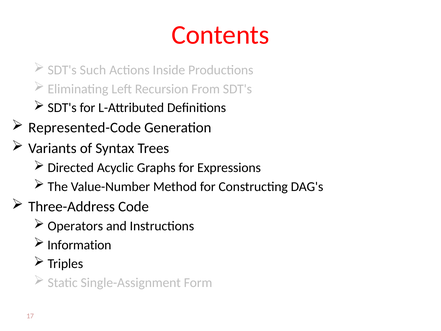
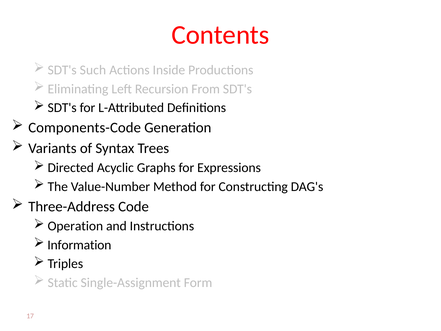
Represented-Code: Represented-Code -> Components-Code (85, 128)
Operators: Operators -> Operation (75, 226)
